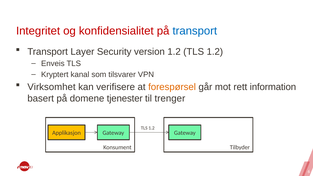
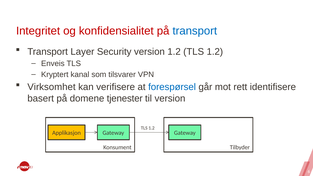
forespørsel colour: orange -> blue (172, 87)
information: information -> identifisere (273, 87)
til trenger: trenger -> version (170, 98)
